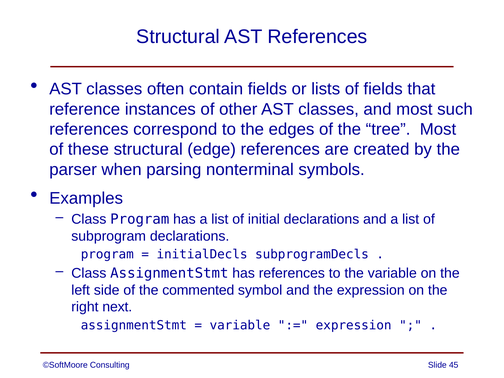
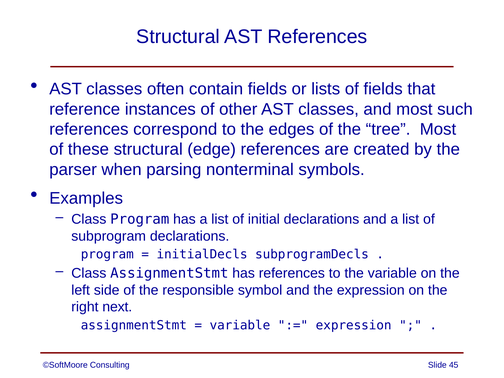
commented: commented -> responsible (198, 290)
